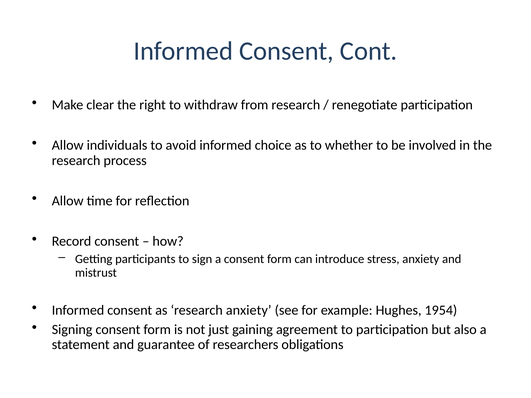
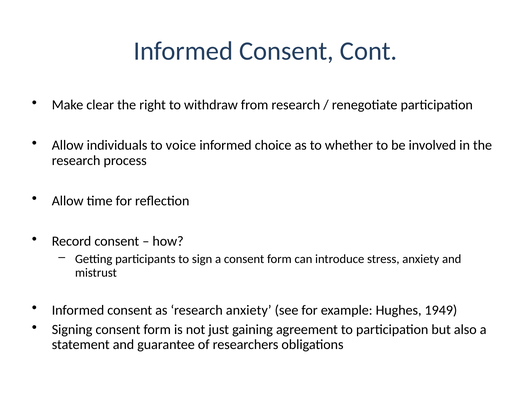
avoid: avoid -> voice (181, 145)
1954: 1954 -> 1949 (441, 310)
